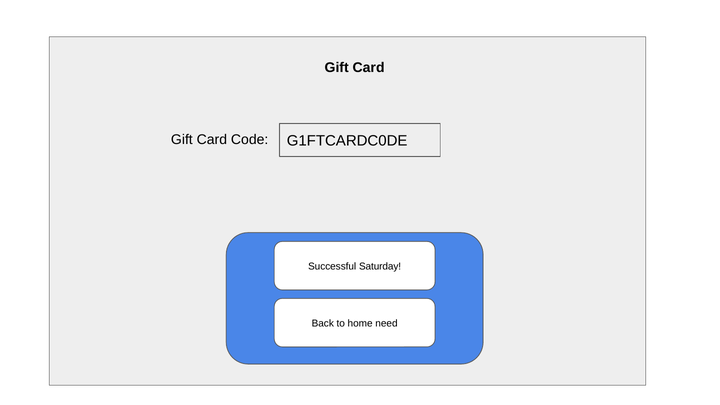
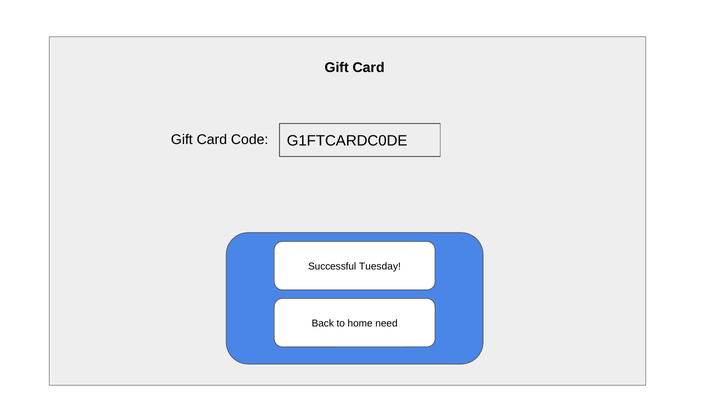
Saturday: Saturday -> Tuesday (380, 266)
